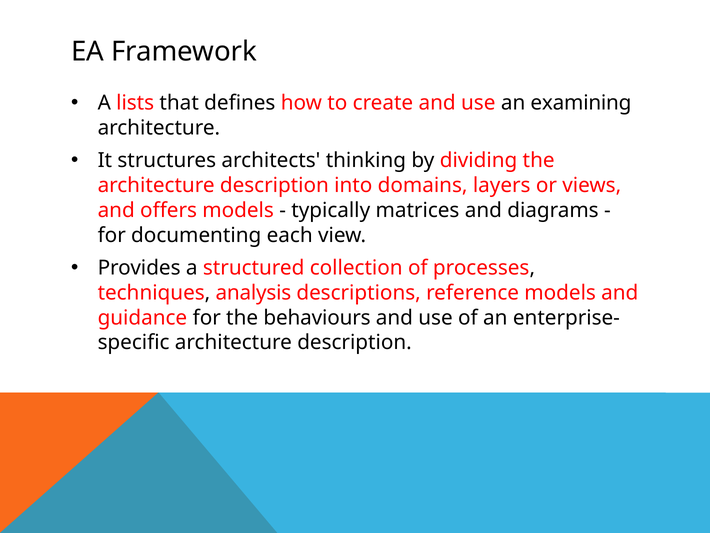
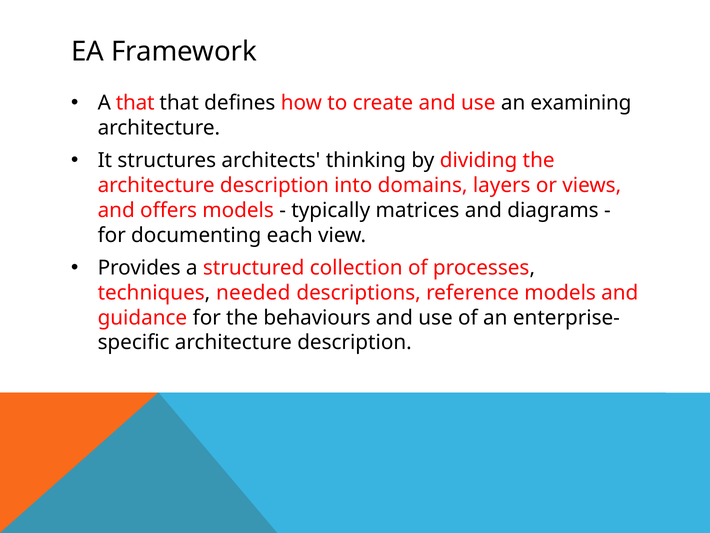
A lists: lists -> that (135, 103)
analysis: analysis -> needed (253, 293)
